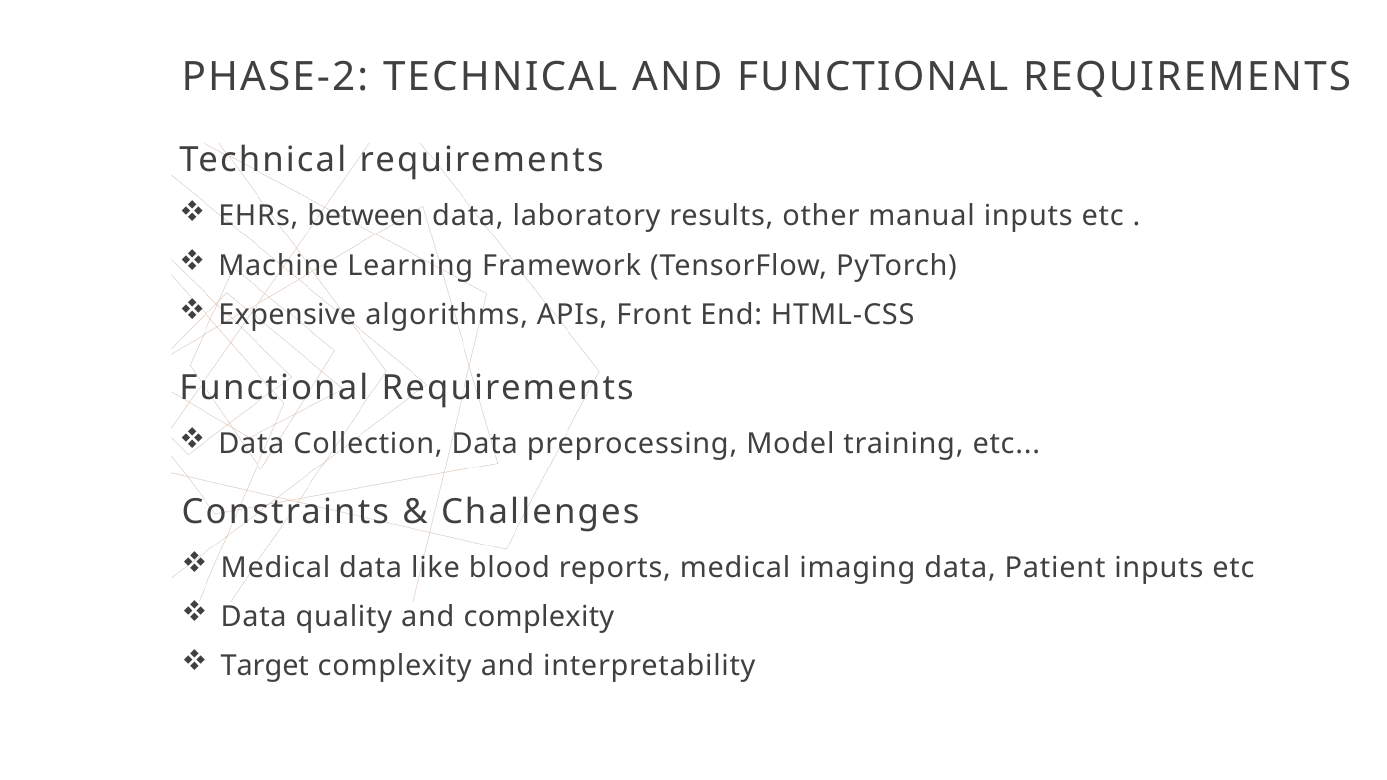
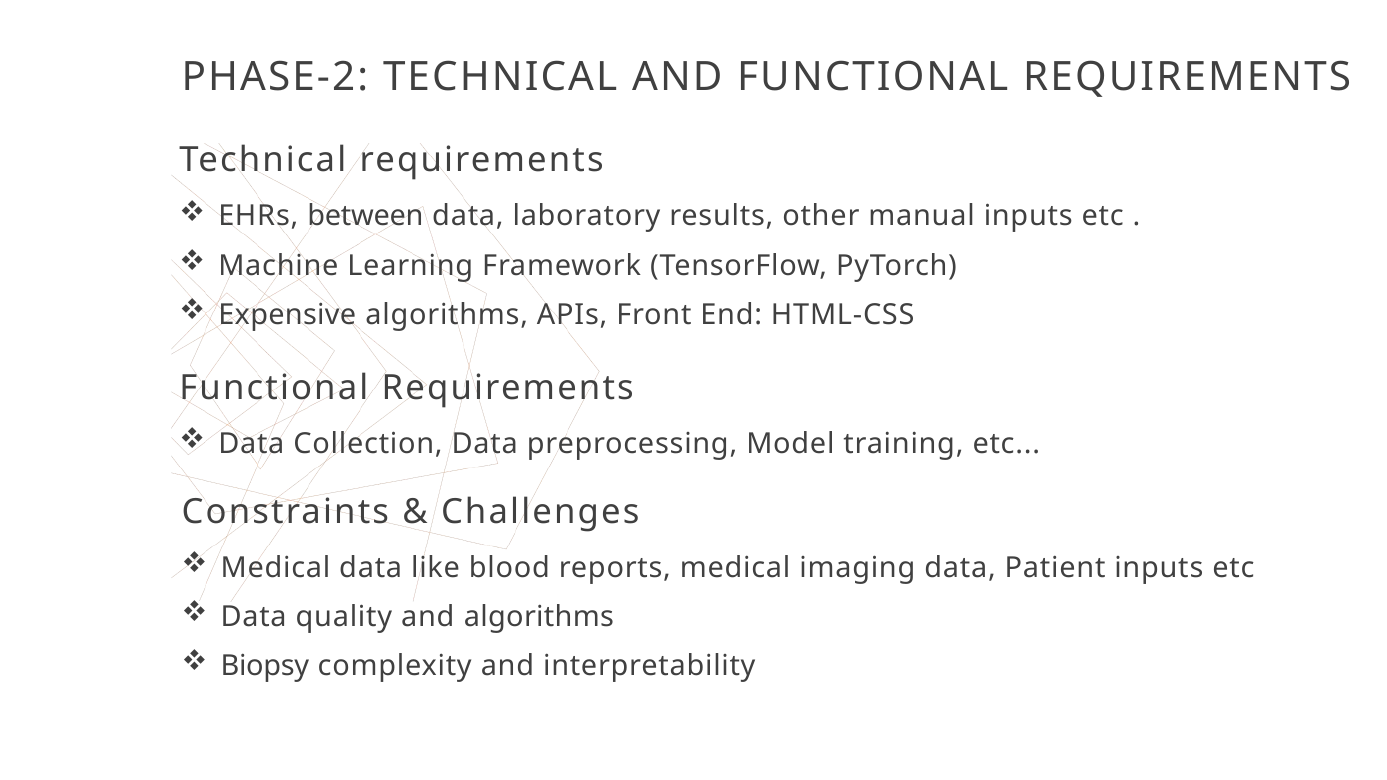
and complexity: complexity -> algorithms (539, 617)
Target: Target -> Biopsy (265, 666)
